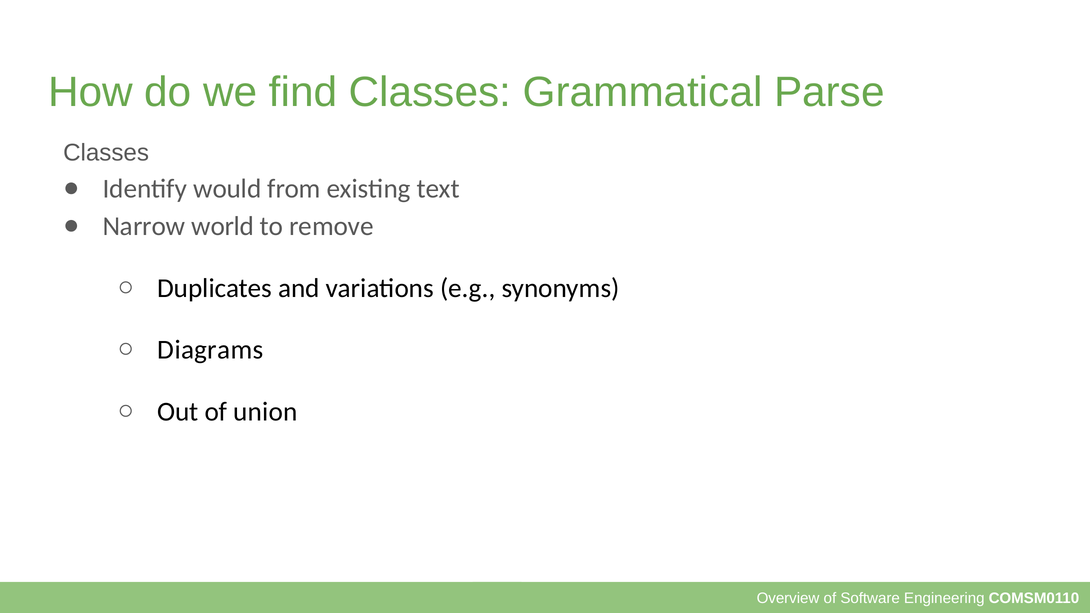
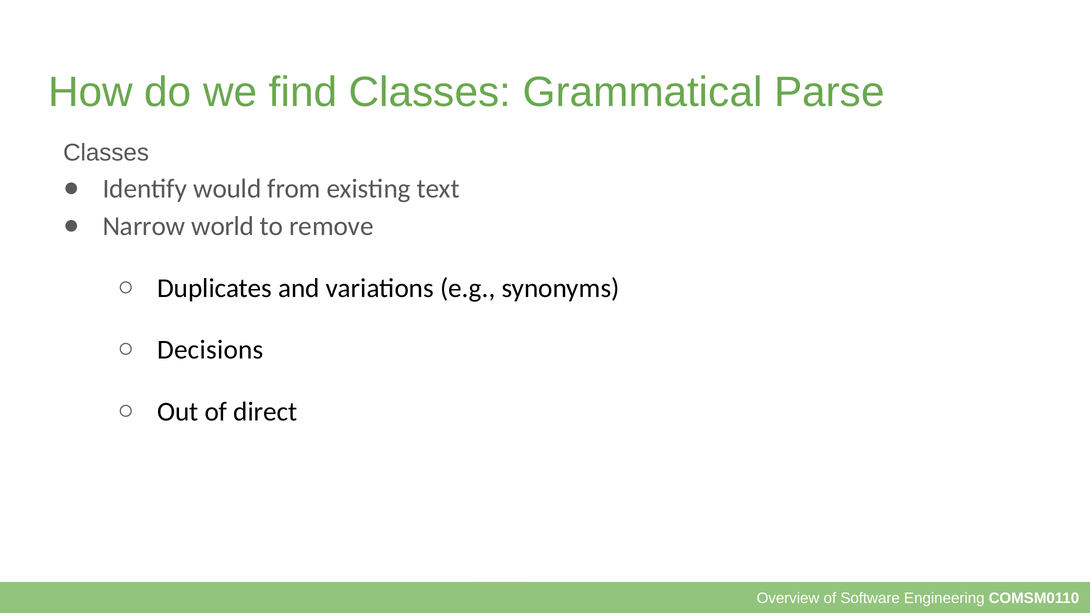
Diagrams: Diagrams -> Decisions (210, 350)
union: union -> direct (265, 412)
